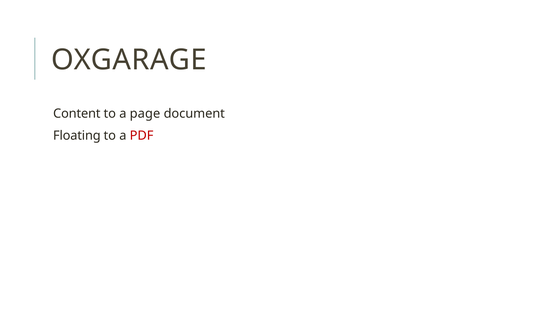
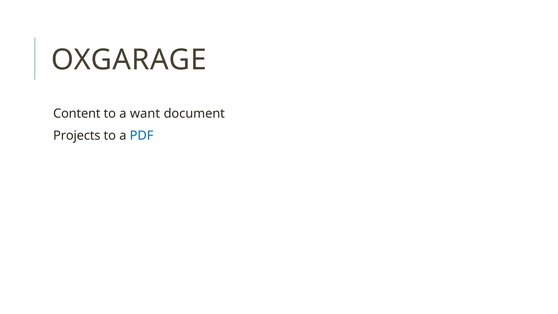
page: page -> want (145, 114)
Floating: Floating -> Projects (77, 135)
PDF colour: red -> blue (142, 135)
